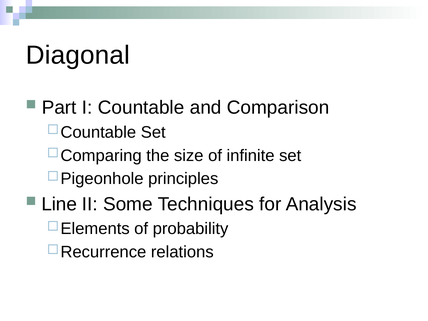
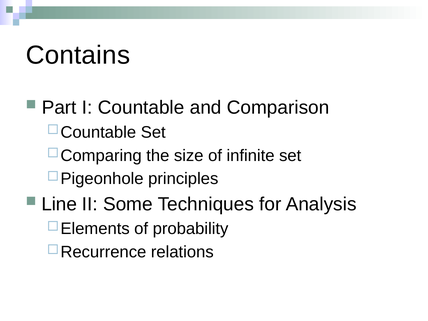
Diagonal: Diagonal -> Contains (78, 55)
